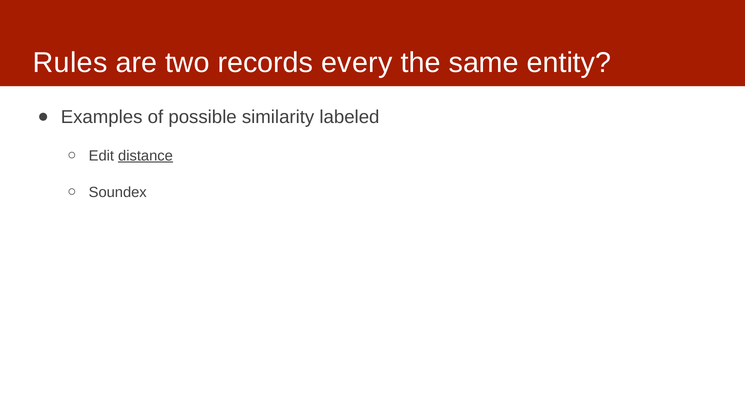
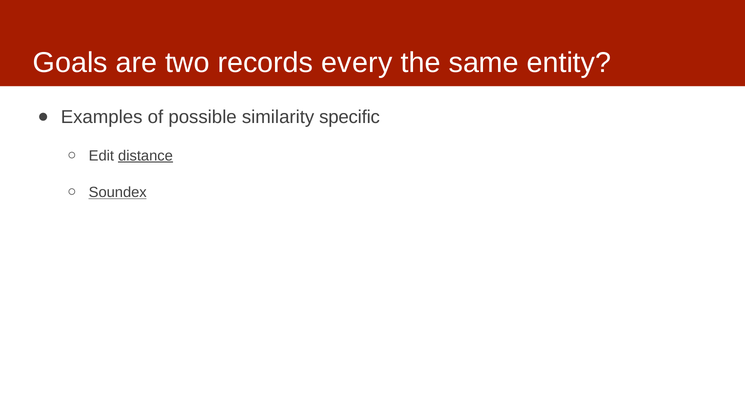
Rules: Rules -> Goals (70, 63)
labeled: labeled -> specific (350, 117)
Soundex underline: none -> present (118, 192)
